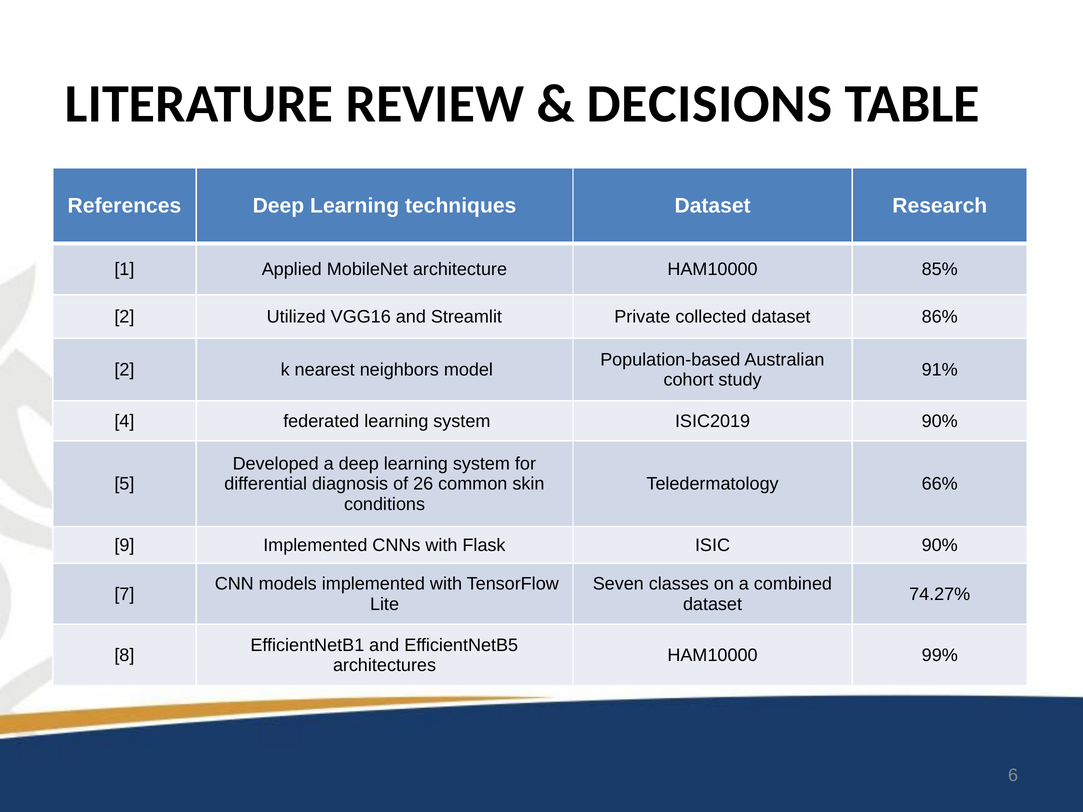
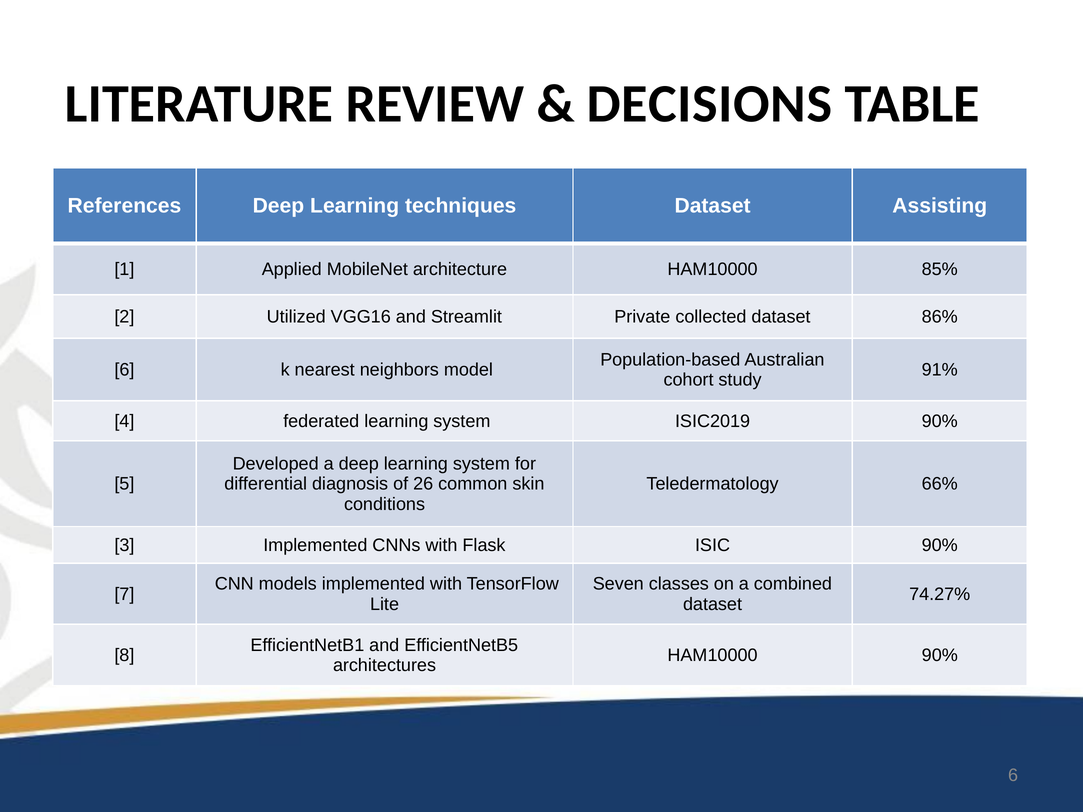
Research: Research -> Assisting (940, 206)
2: 2 -> 6 (124, 370)
9: 9 -> 3 (124, 545)
HAM10000 99%: 99% -> 90% (940, 655)
